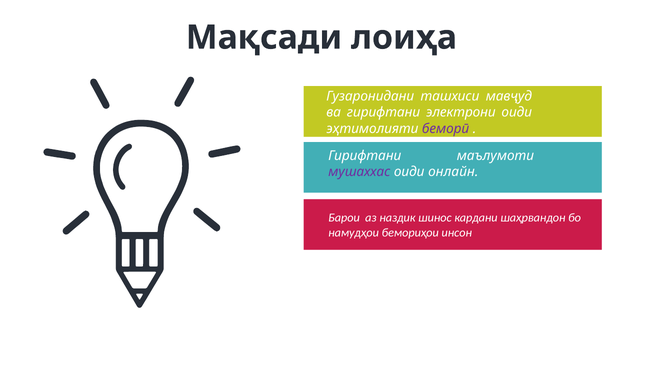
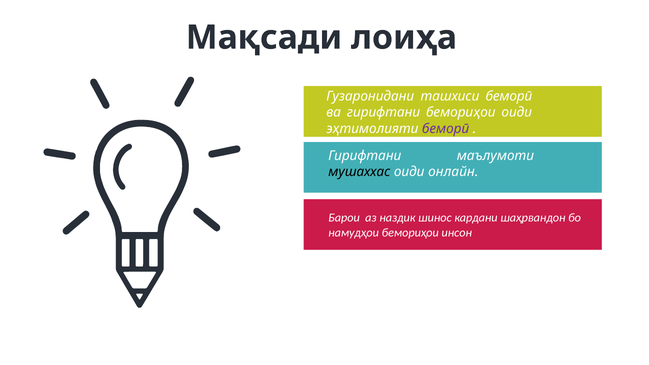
ташхиси мавҷуд: мавҷуд -> беморӣ (509, 96)
гирифтани электрони: электрони -> бемориҳои (461, 113)
мушаххас colour: purple -> black (359, 172)
